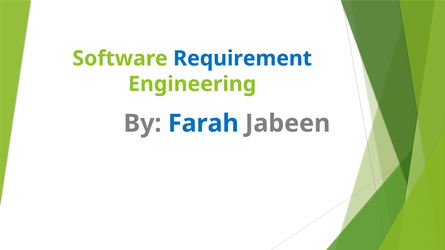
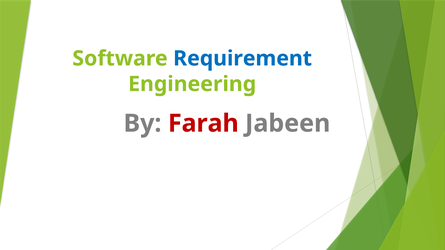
Farah colour: blue -> red (203, 124)
